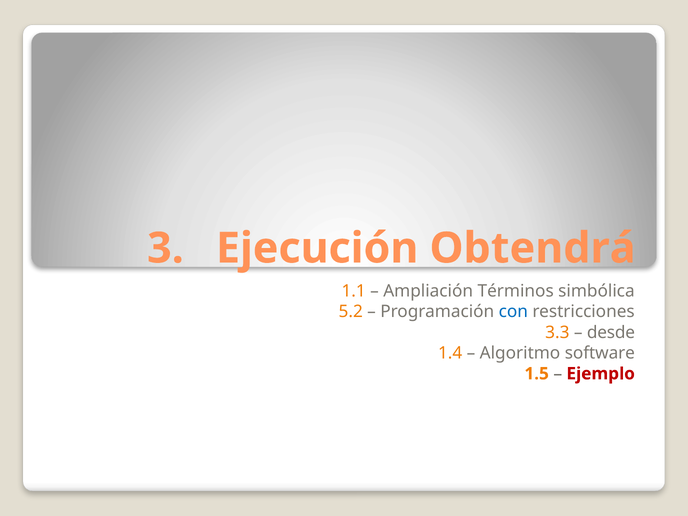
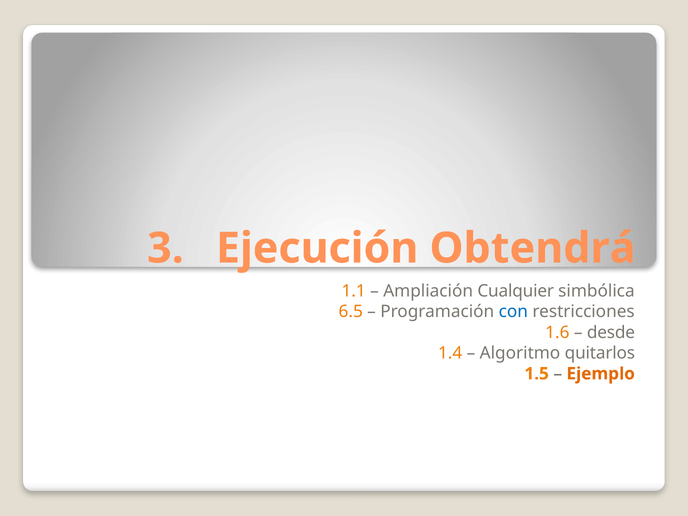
Términos: Términos -> Cualquier (516, 291)
5.2: 5.2 -> 6.5 (351, 312)
3.3: 3.3 -> 1.6 (557, 332)
software: software -> quitarlos (600, 353)
Ejemplo colour: red -> orange (601, 374)
